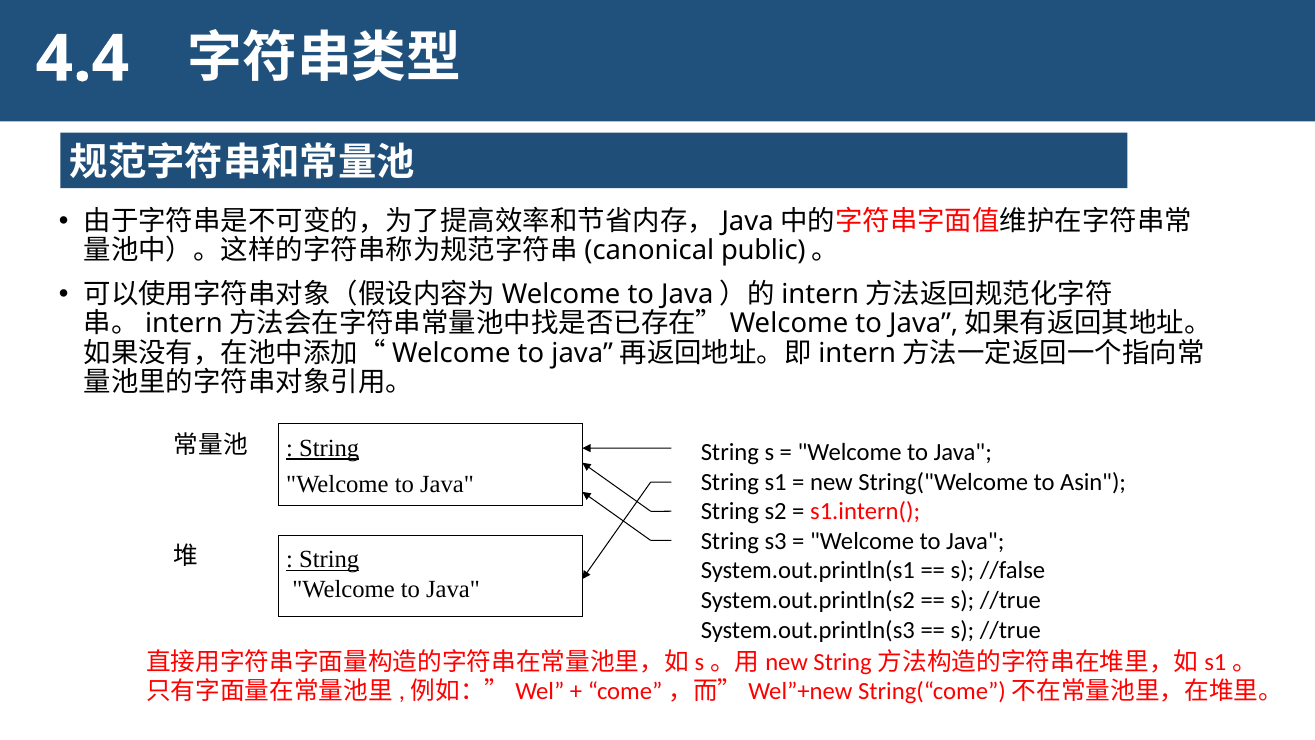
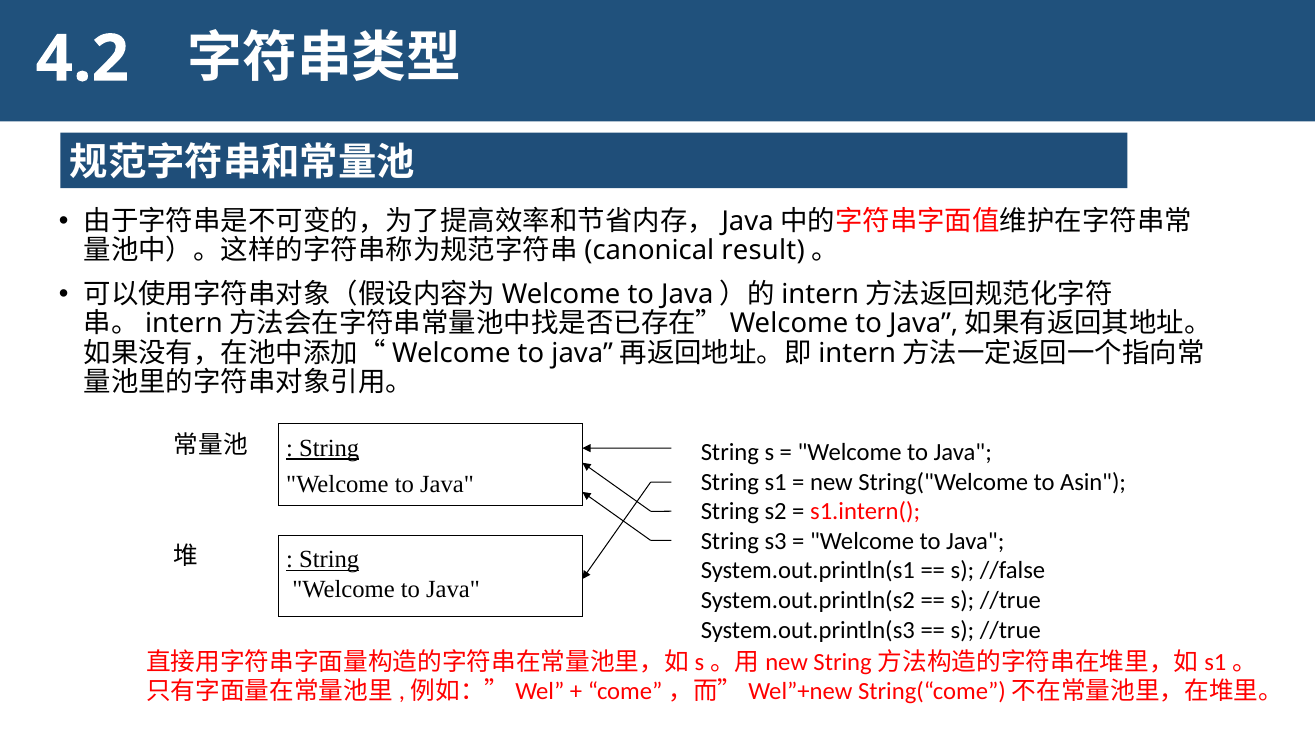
4.4: 4.4 -> 4.2 (82, 59)
public: public -> result (763, 251)
